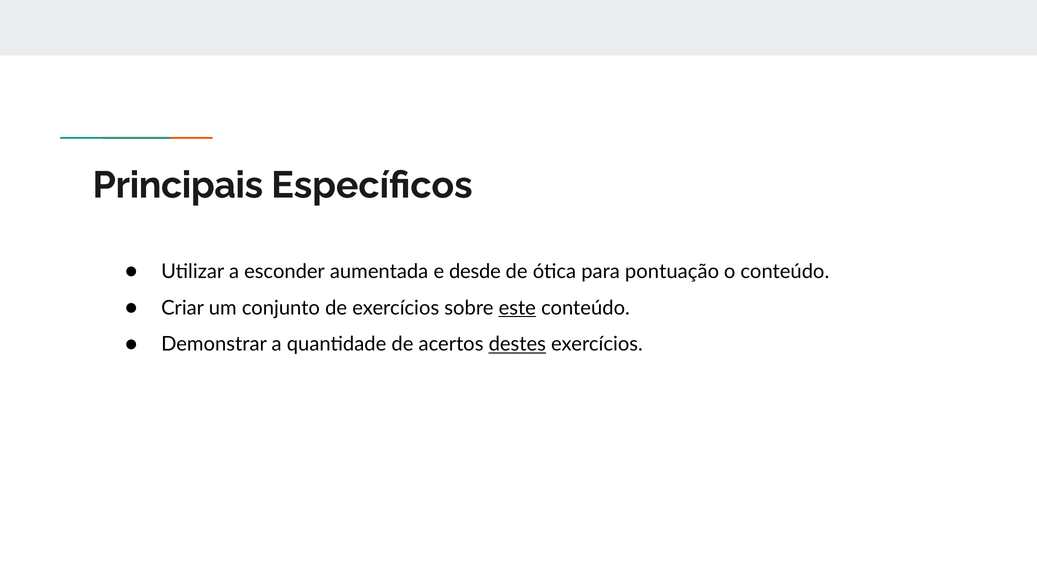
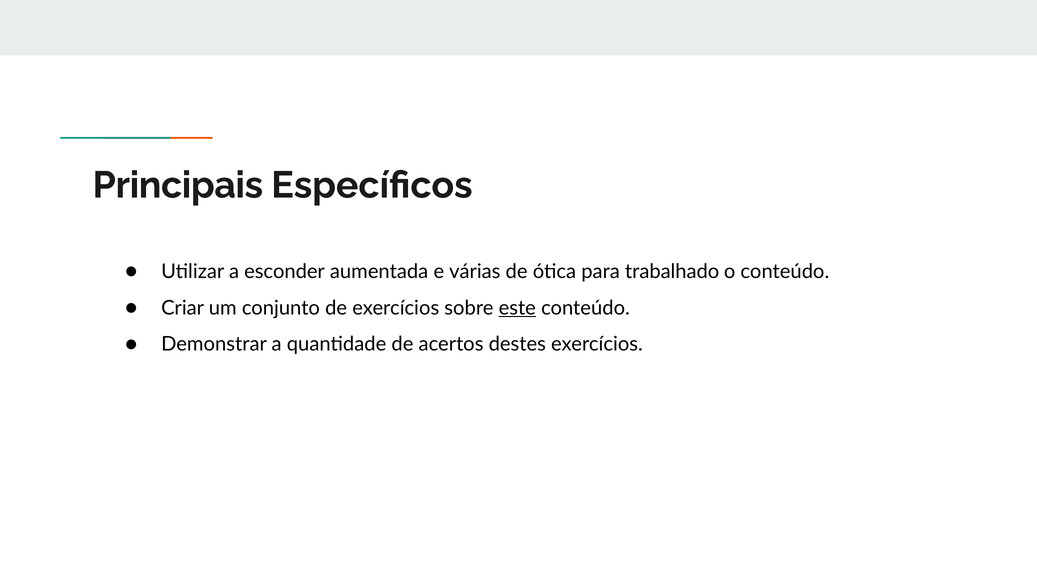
desde: desde -> várias (475, 271)
pontuação: pontuação -> trabalhado (672, 271)
destes underline: present -> none (517, 344)
